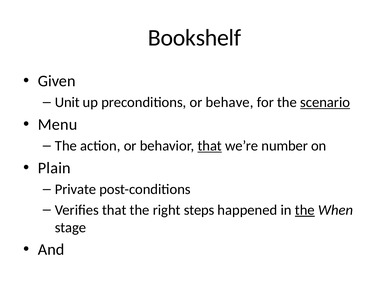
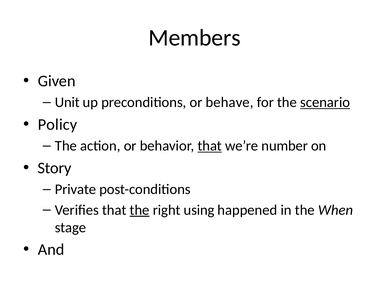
Bookshelf: Bookshelf -> Members (194, 38)
Menu: Menu -> Policy (58, 124)
Plain: Plain -> Story (54, 168)
the underline: none -> present (140, 210)
steps: steps -> using (199, 210)
the underline: present -> none (305, 210)
